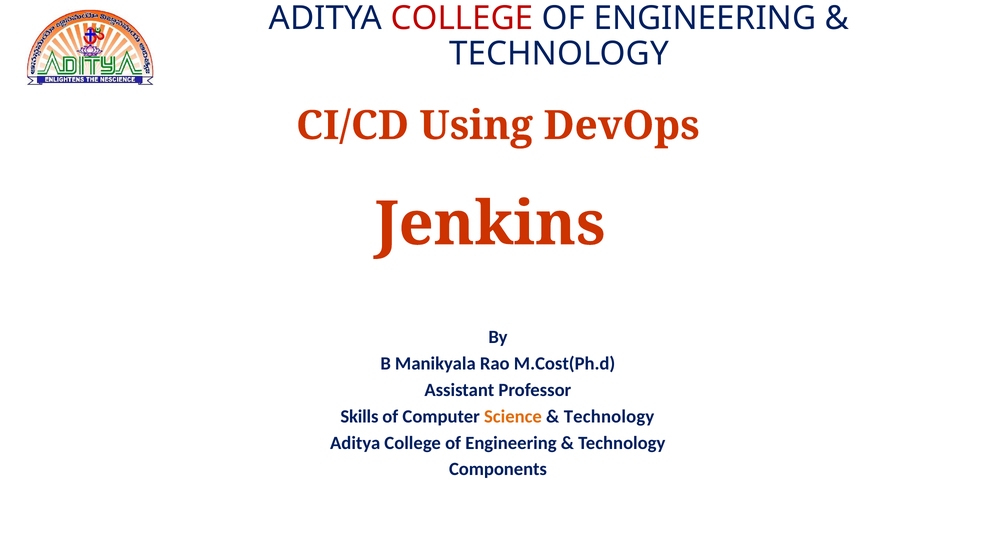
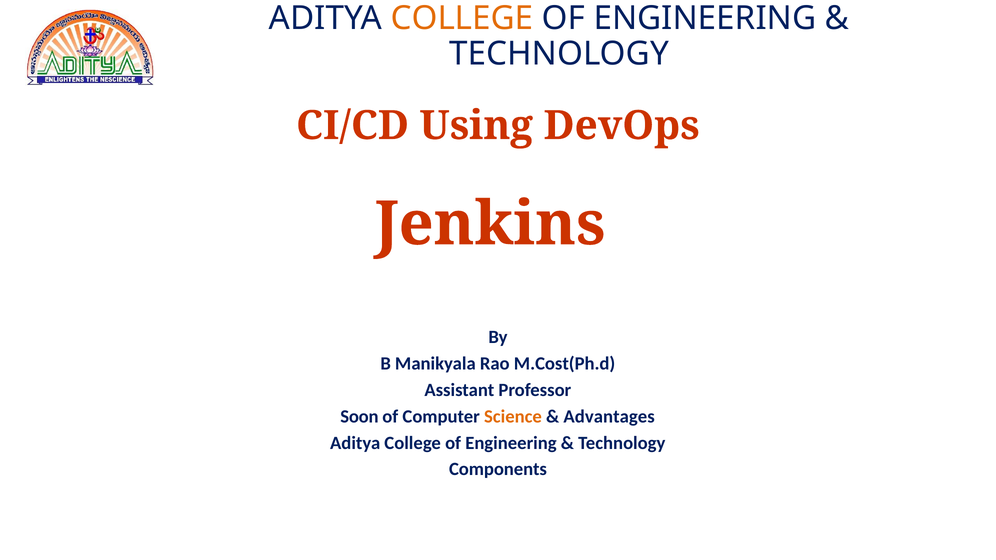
COLLEGE colour: red -> orange (462, 18)
Skills: Skills -> Soon (359, 417)
Technology: Technology -> Advantages (609, 417)
